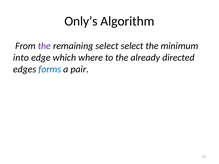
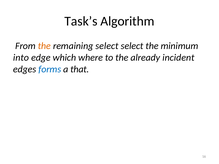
Only’s: Only’s -> Task’s (81, 21)
the colour: purple -> orange (44, 46)
directed: directed -> incident (178, 58)
pair: pair -> that (80, 69)
